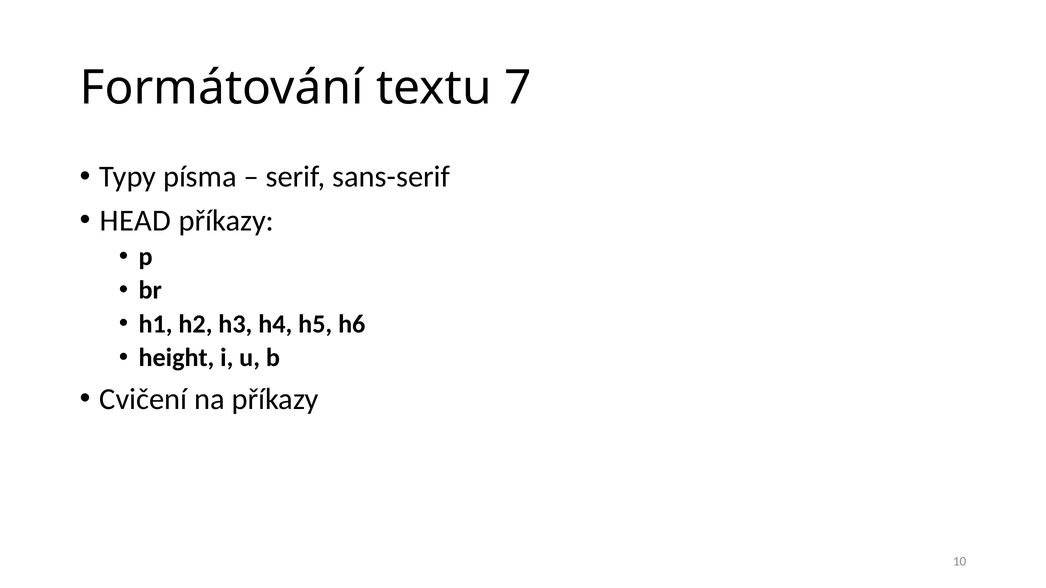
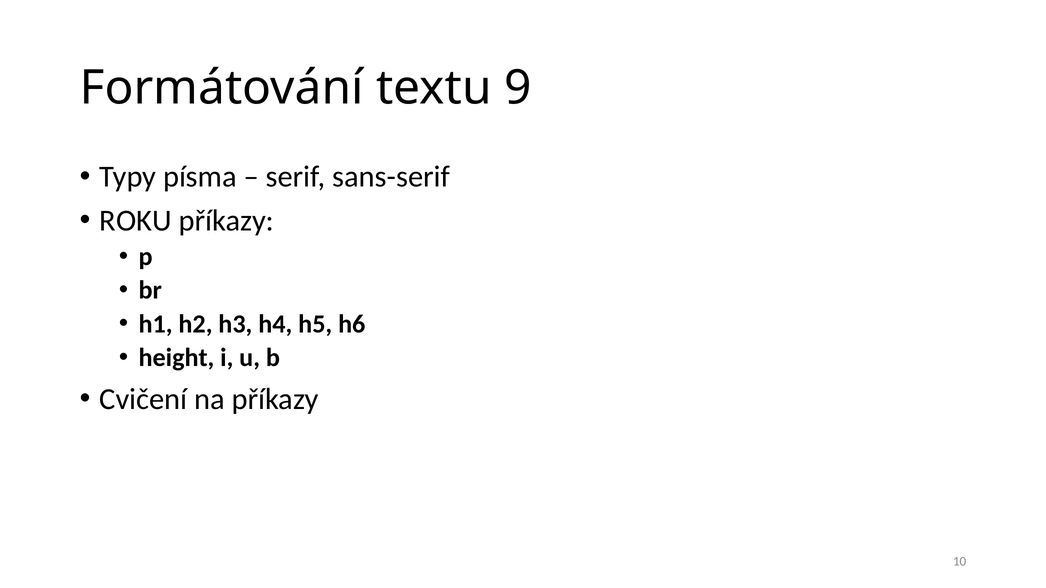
7: 7 -> 9 (518, 88)
HEAD: HEAD -> ROKU (136, 221)
